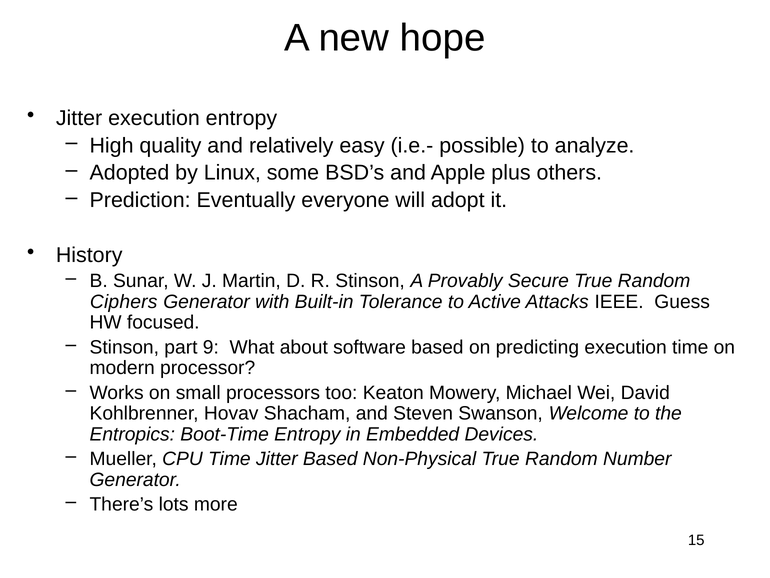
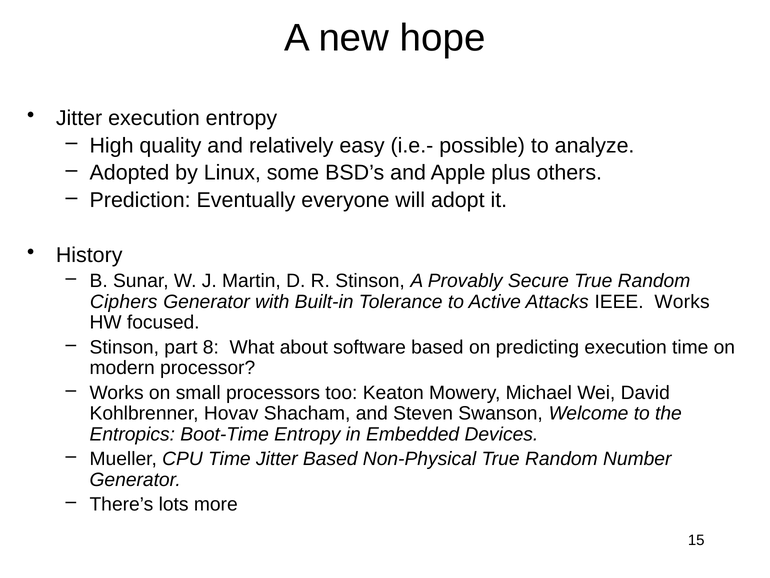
IEEE Guess: Guess -> Works (682, 301)
9: 9 -> 8 (211, 347)
